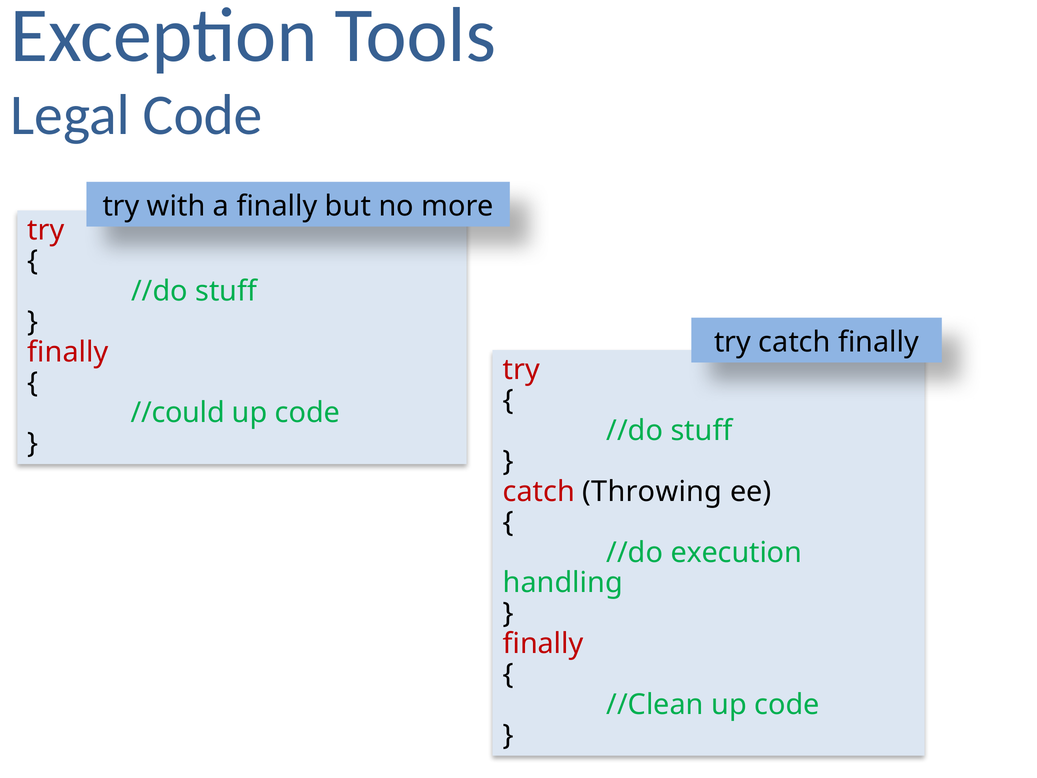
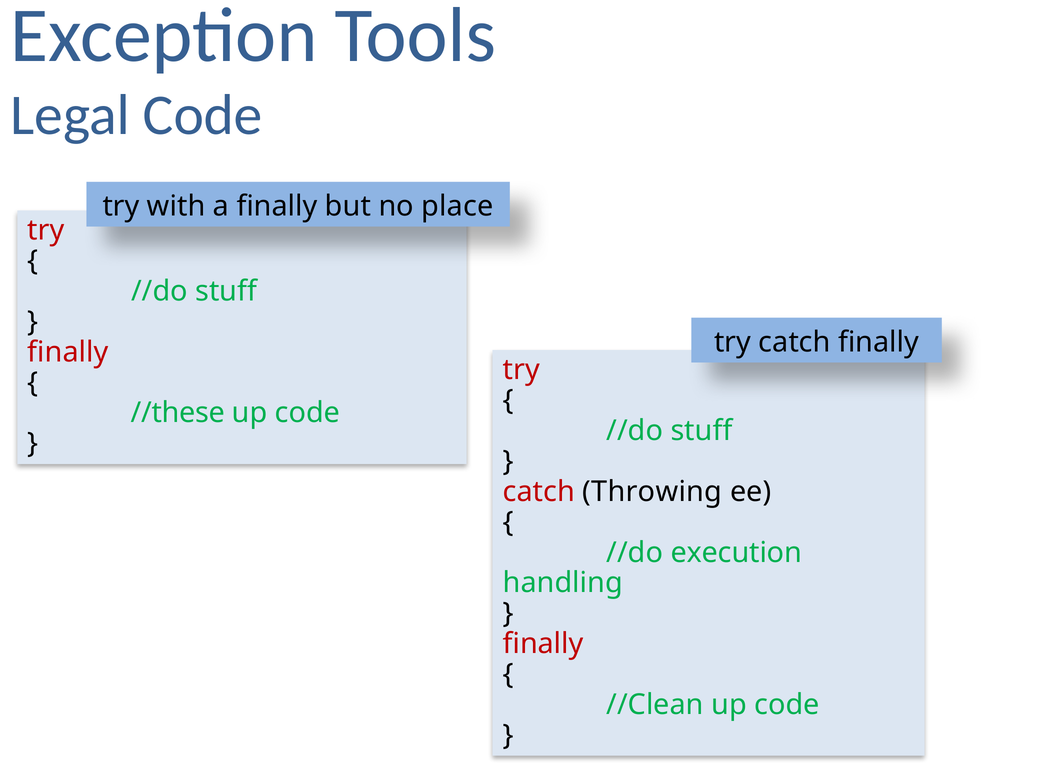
more: more -> place (457, 206)
//could: //could -> //these (178, 413)
